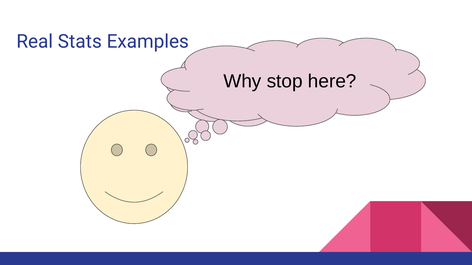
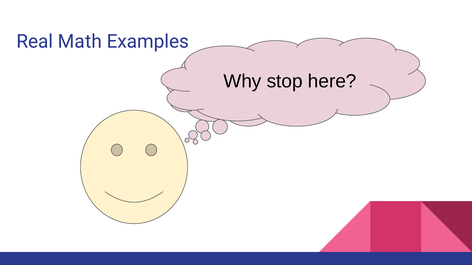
Stats: Stats -> Math (80, 42)
